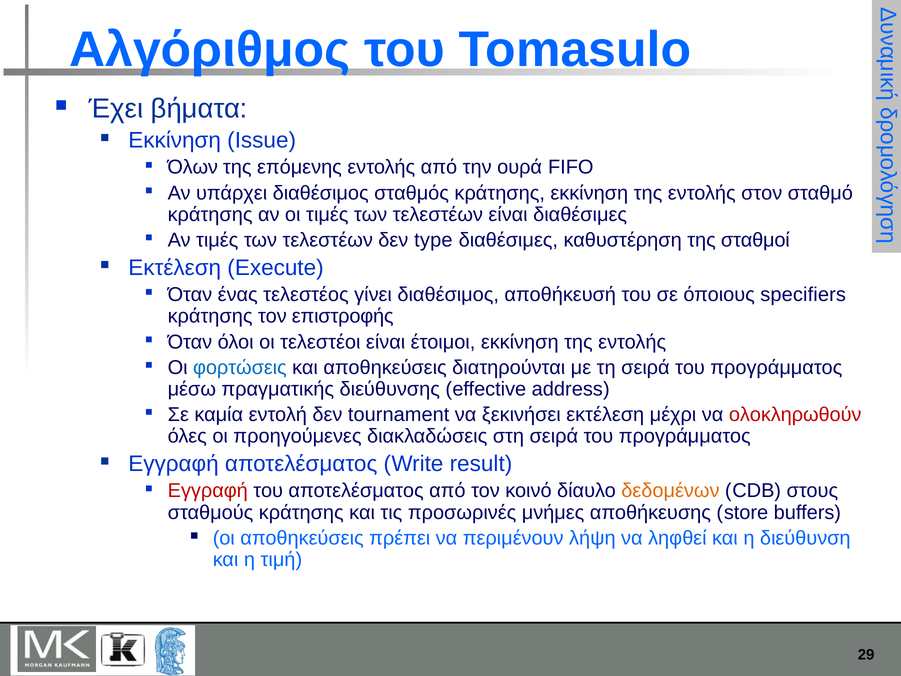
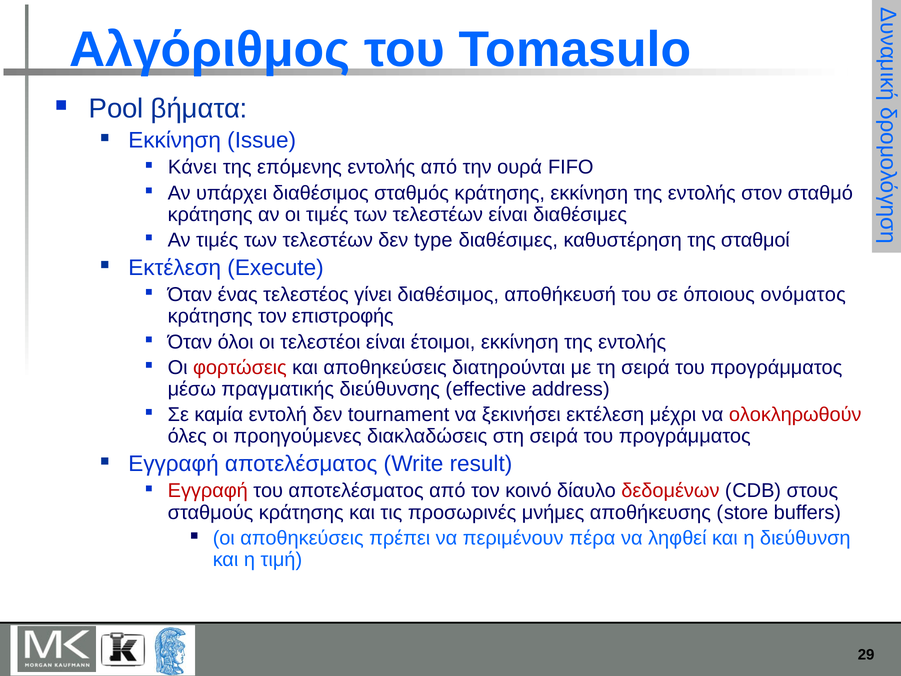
Έχει: Έχει -> Pool (116, 109)
Όλων: Όλων -> Κάνει (192, 167)
specifiers: specifiers -> ονόματος (803, 295)
φορτώσεις colour: blue -> red (240, 367)
δεδομένων colour: orange -> red (670, 491)
λήψη: λήψη -> πέρα (592, 538)
